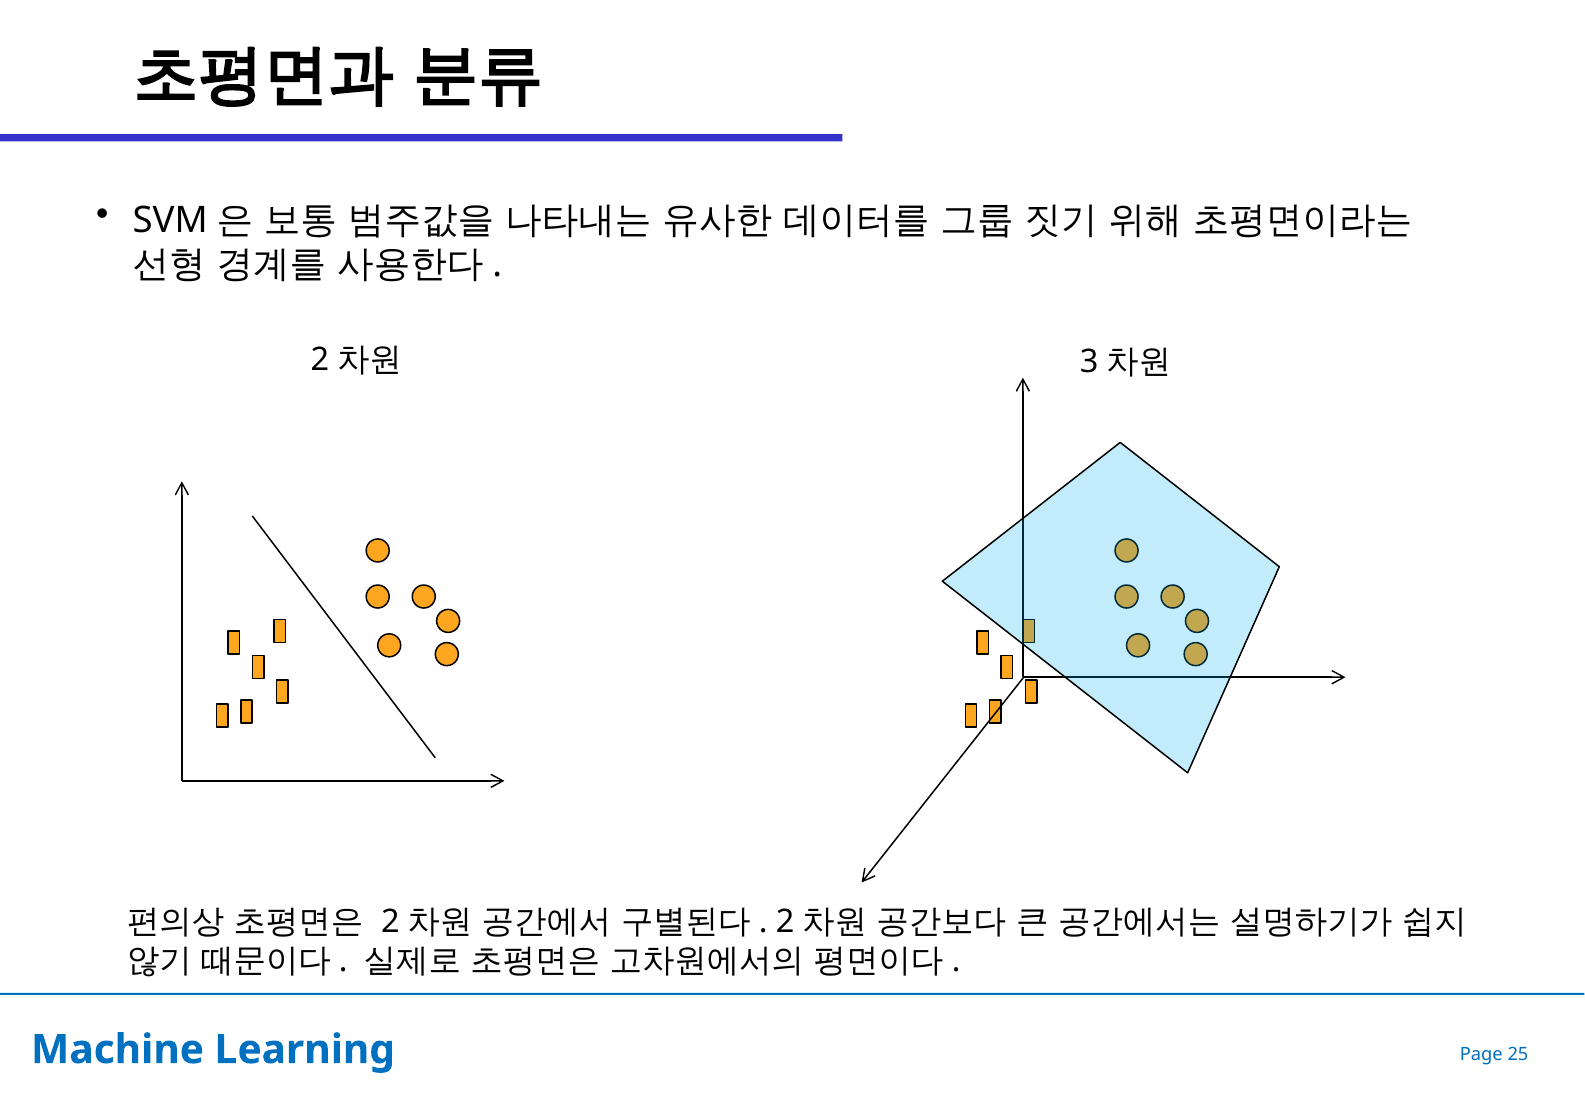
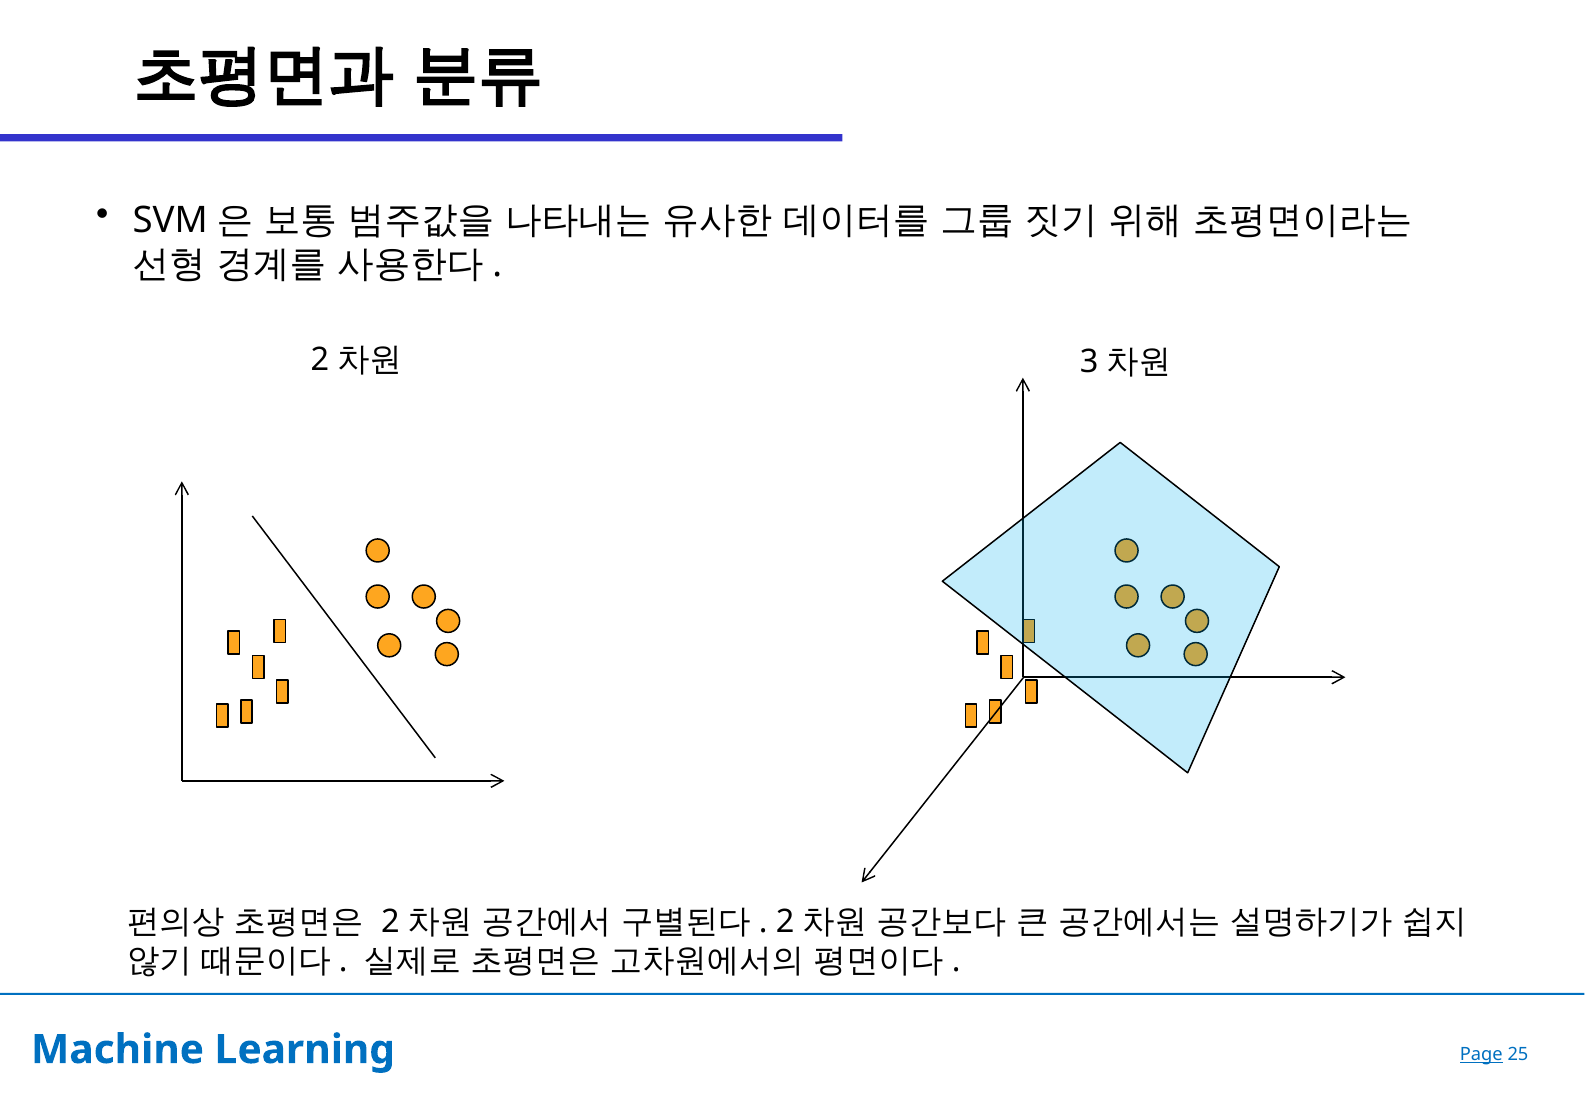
Page underline: none -> present (1481, 1055)
